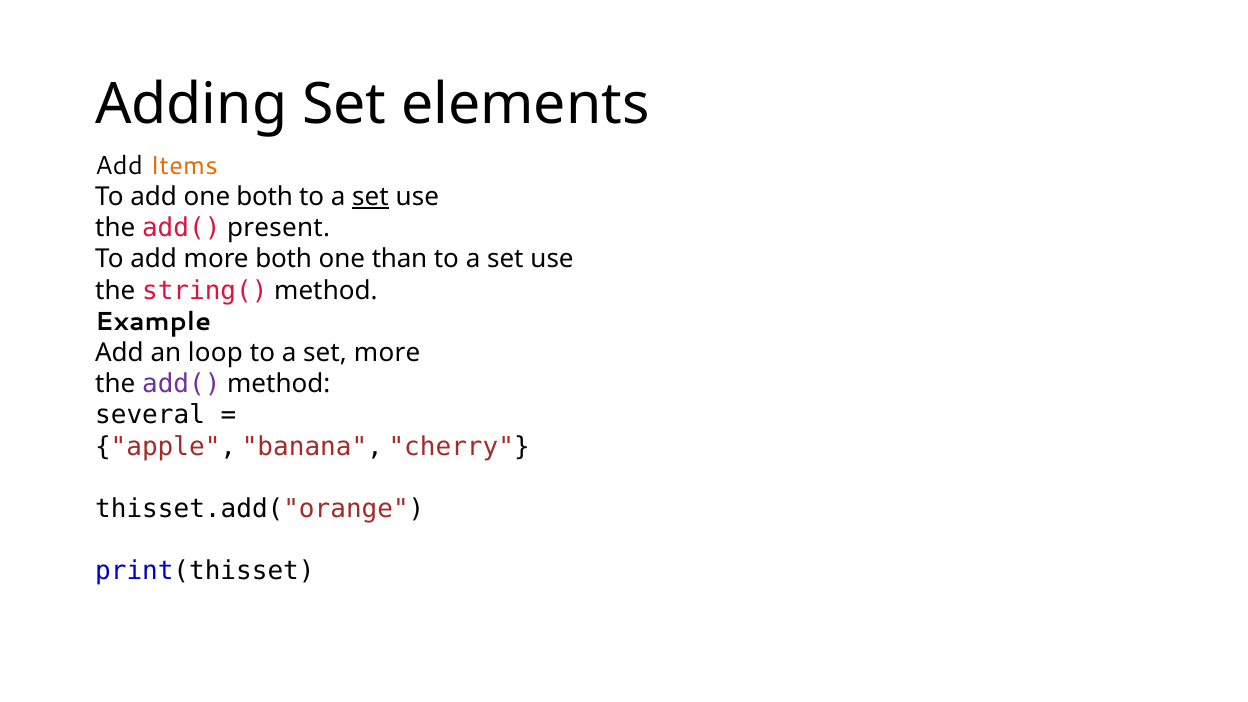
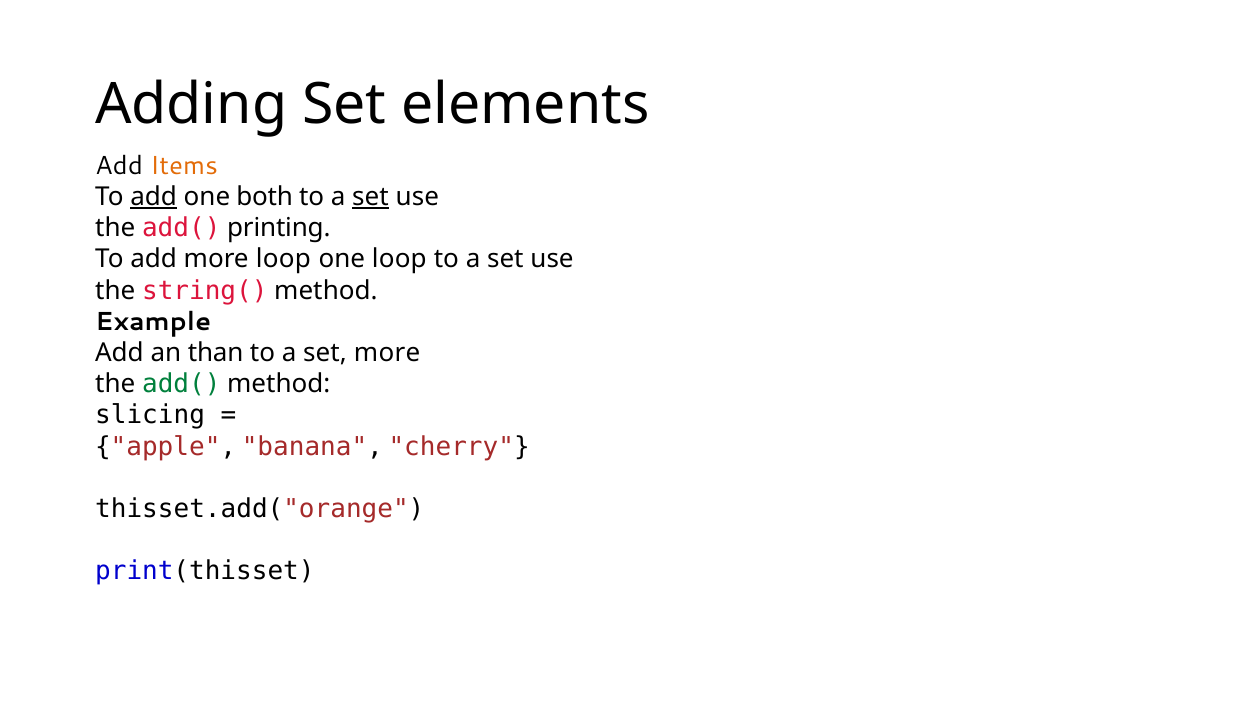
add underline: none -> present (154, 197)
present: present -> printing (279, 228)
more both: both -> loop (283, 259)
one than: than -> loop (399, 259)
loop: loop -> than (216, 353)
add( colour: purple -> green (181, 384)
several: several -> slicing (150, 415)
